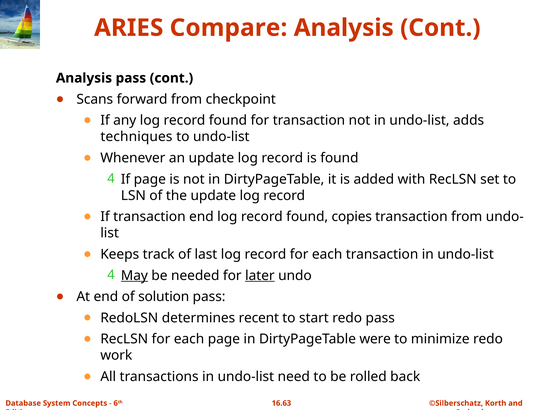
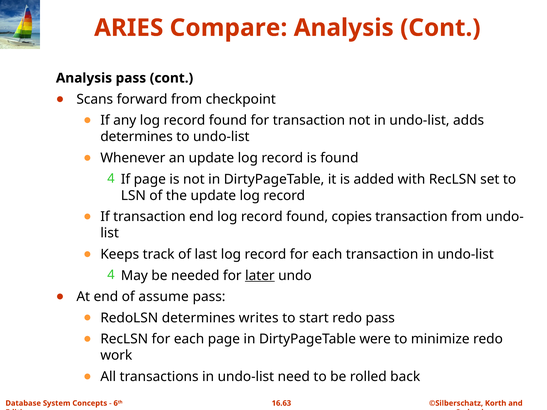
techniques: techniques -> determines (137, 137)
May underline: present -> none (134, 276)
solution: solution -> assume (164, 297)
recent: recent -> writes (259, 318)
